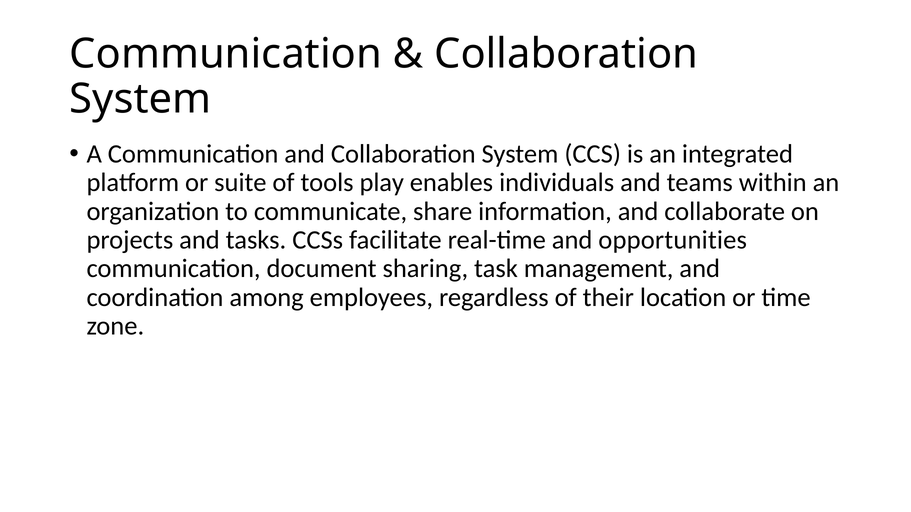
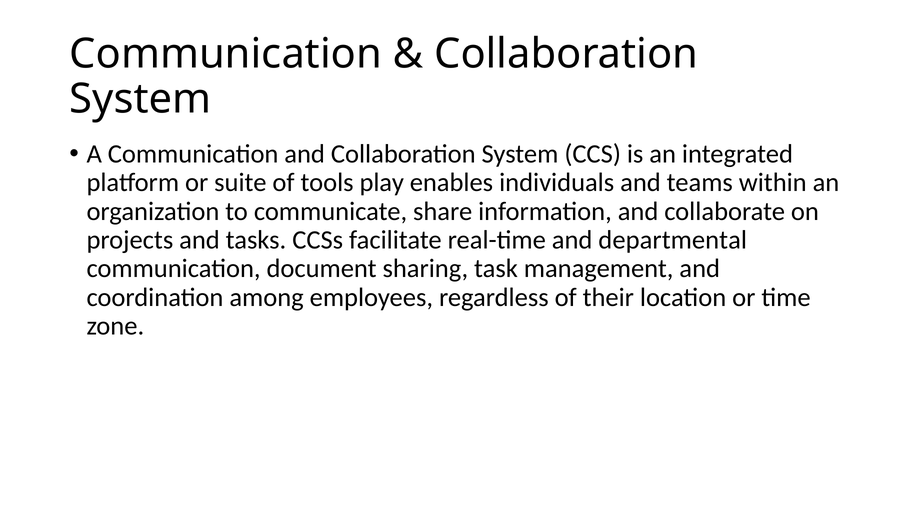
opportunities: opportunities -> departmental (673, 240)
